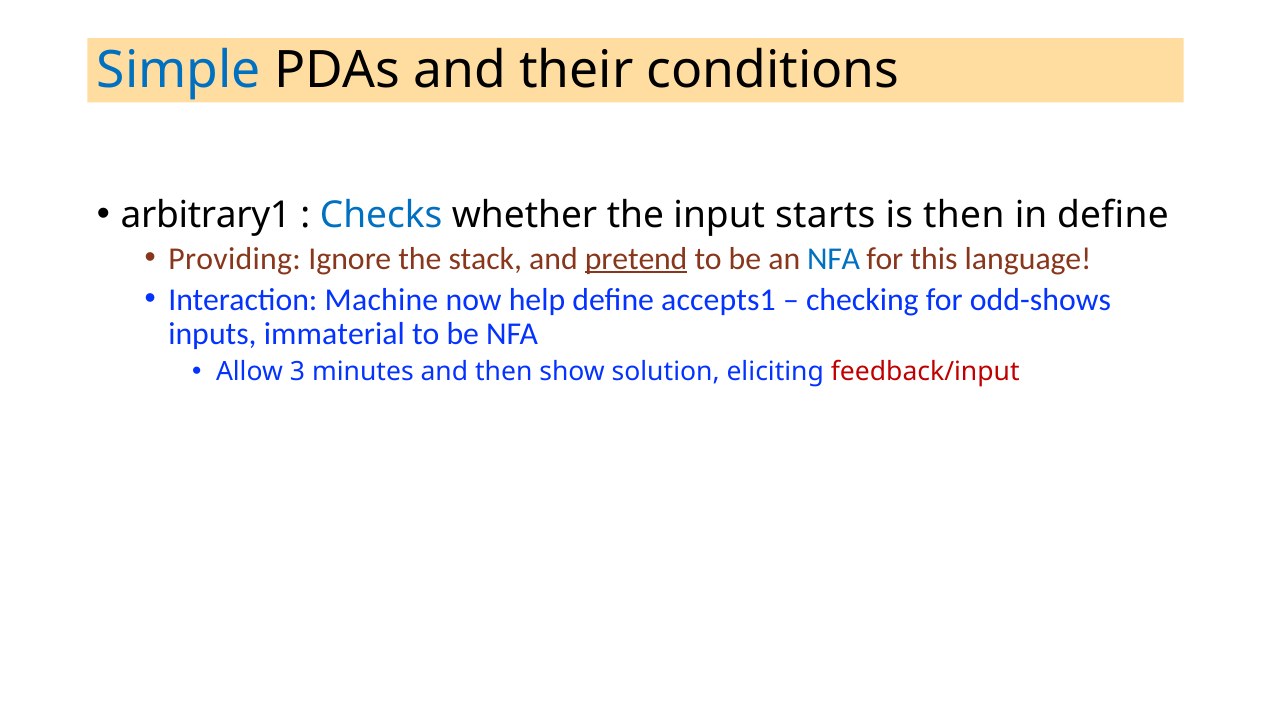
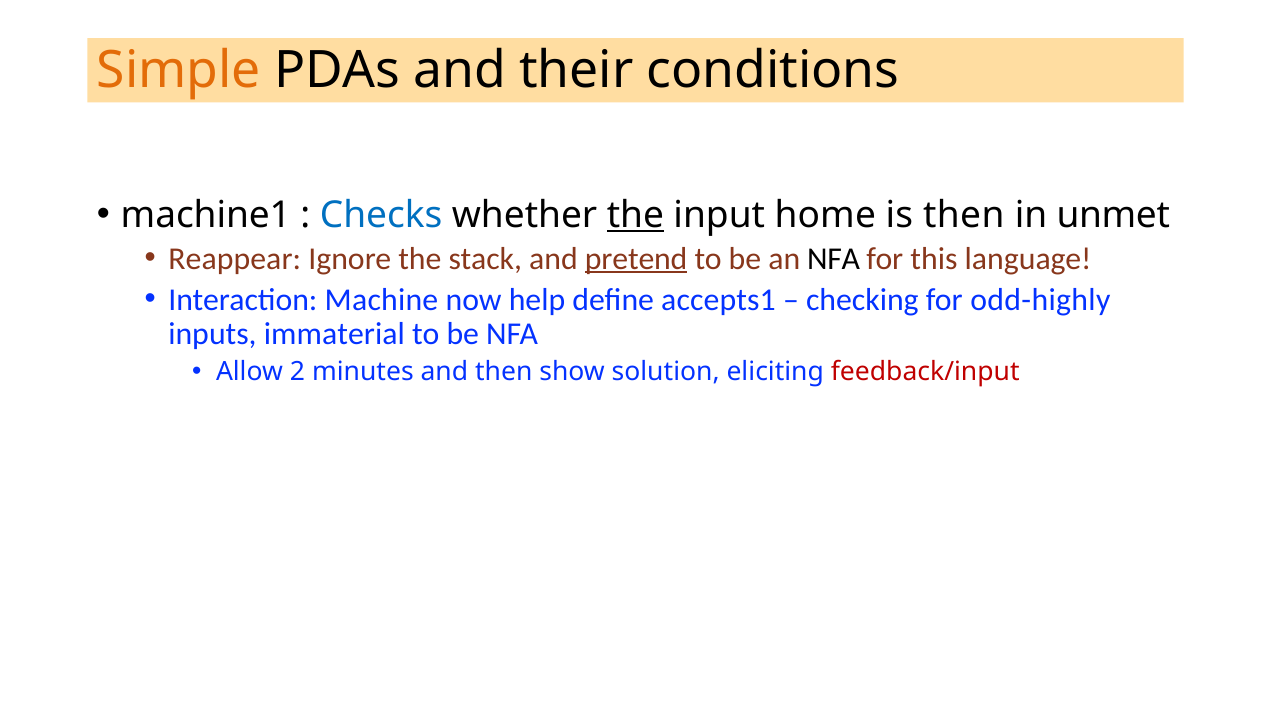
Simple colour: blue -> orange (179, 70)
arbitrary1: arbitrary1 -> machine1 (206, 215)
the underline: none -> present (635, 215)
starts: starts -> home (825, 215)
in define: define -> unmet (1113, 215)
Providing: Providing -> Reappear (235, 259)
NFA colour: blue -> black (834, 259)
odd-shows: odd-shows -> odd-highly (1040, 300)
3: 3 -> 2 (298, 372)
